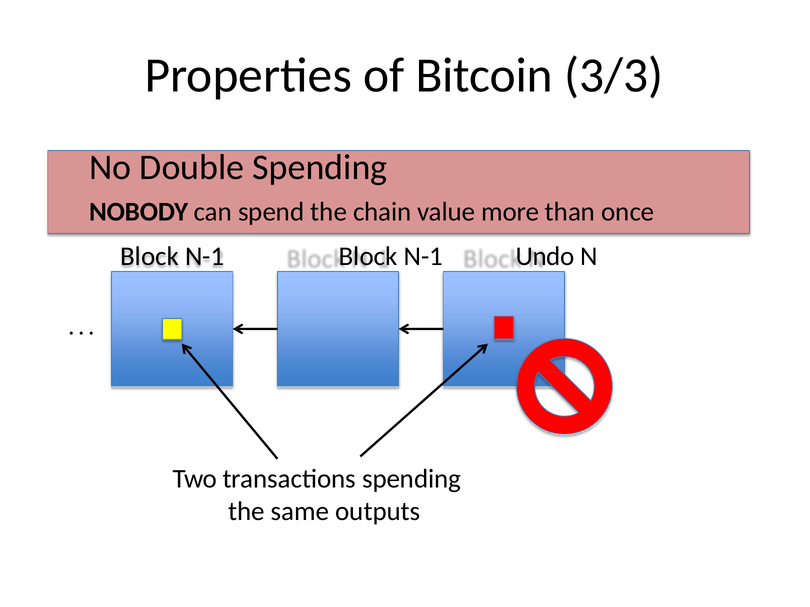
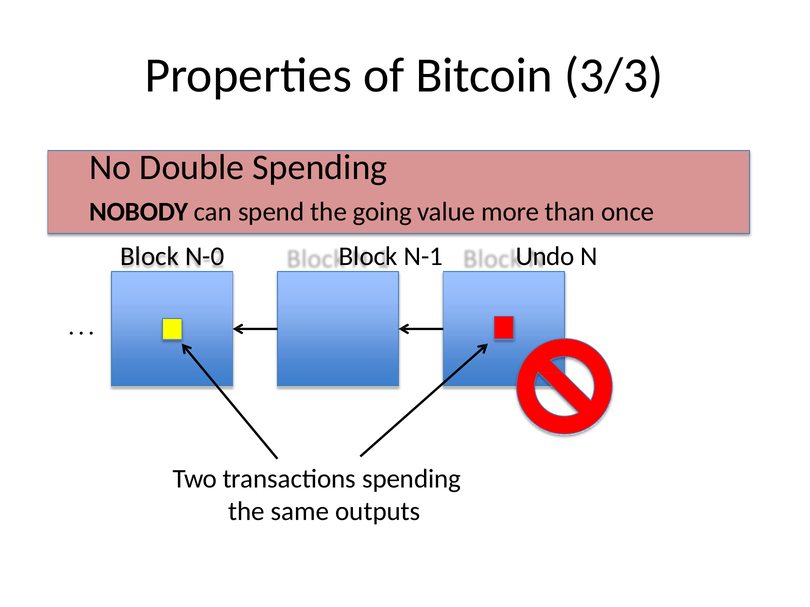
chain: chain -> going (382, 212)
N-1: N-1 -> N-0 (205, 257)
